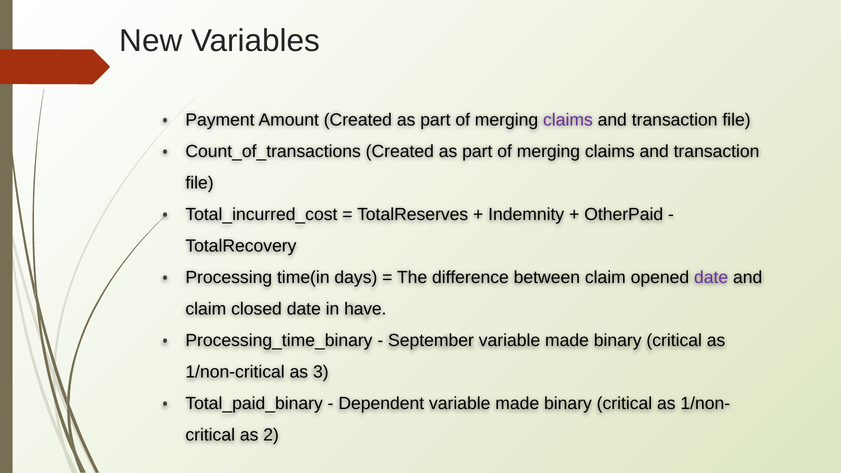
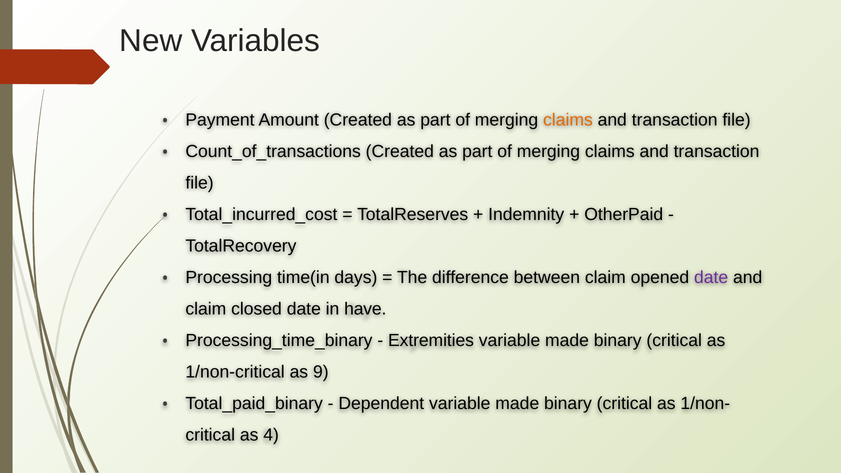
claims colour: purple -> orange (568, 120)
September: September -> Extremities (431, 341)
3: 3 -> 9 (321, 372)
2: 2 -> 4 (271, 435)
